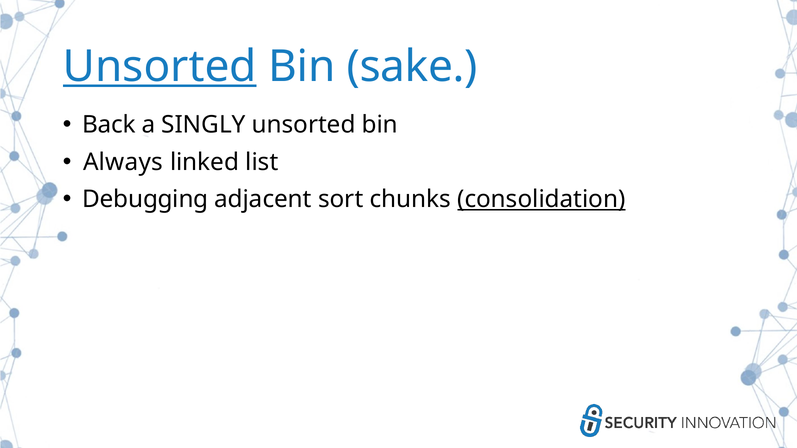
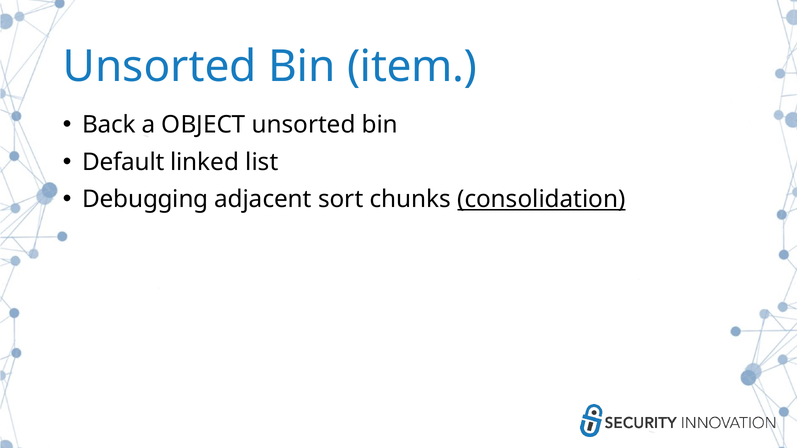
Unsorted underline: present -> none (160, 67)
sake: sake -> item (412, 67)
SINGLY: SINGLY -> OBJECT (203, 125)
Always: Always -> Default (123, 162)
